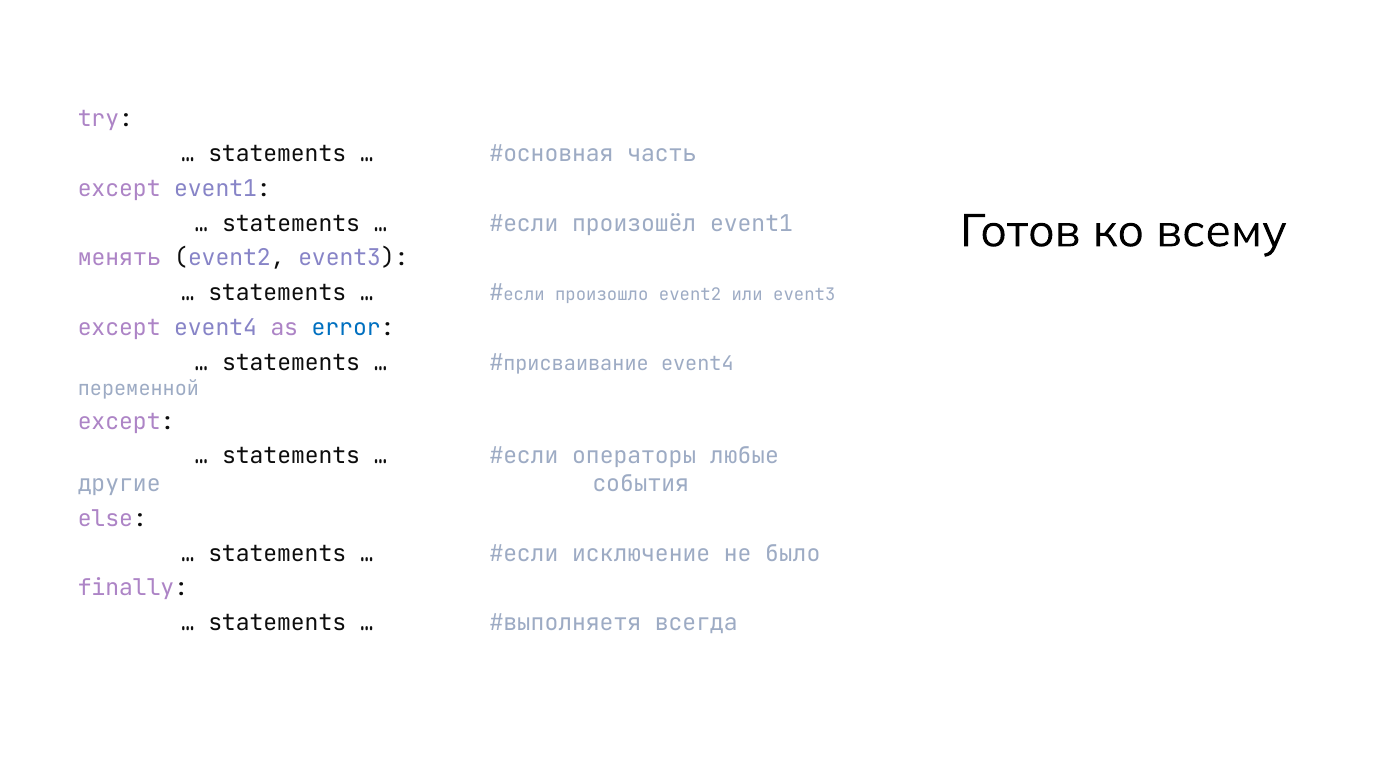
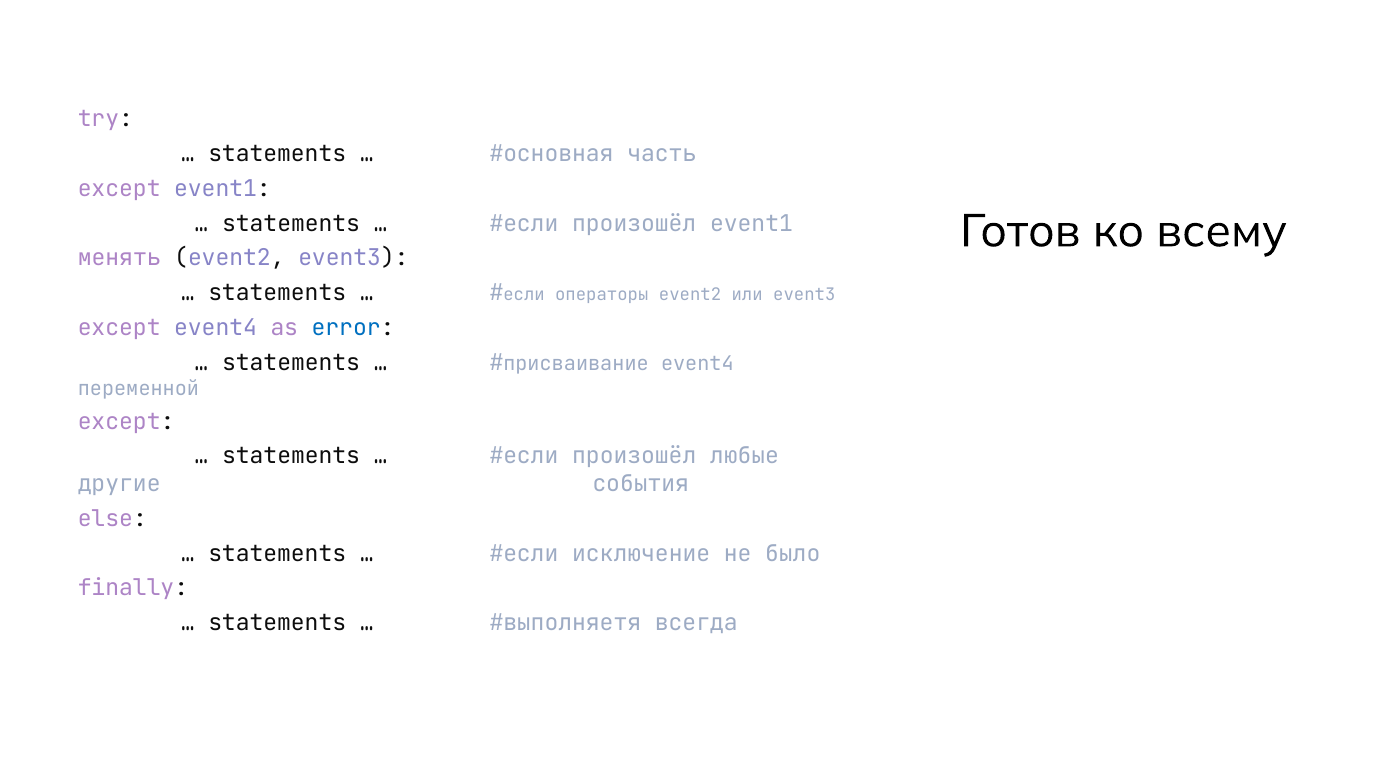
произошло: произошло -> операторы (602, 295)
операторы: операторы -> произошёл (634, 457)
